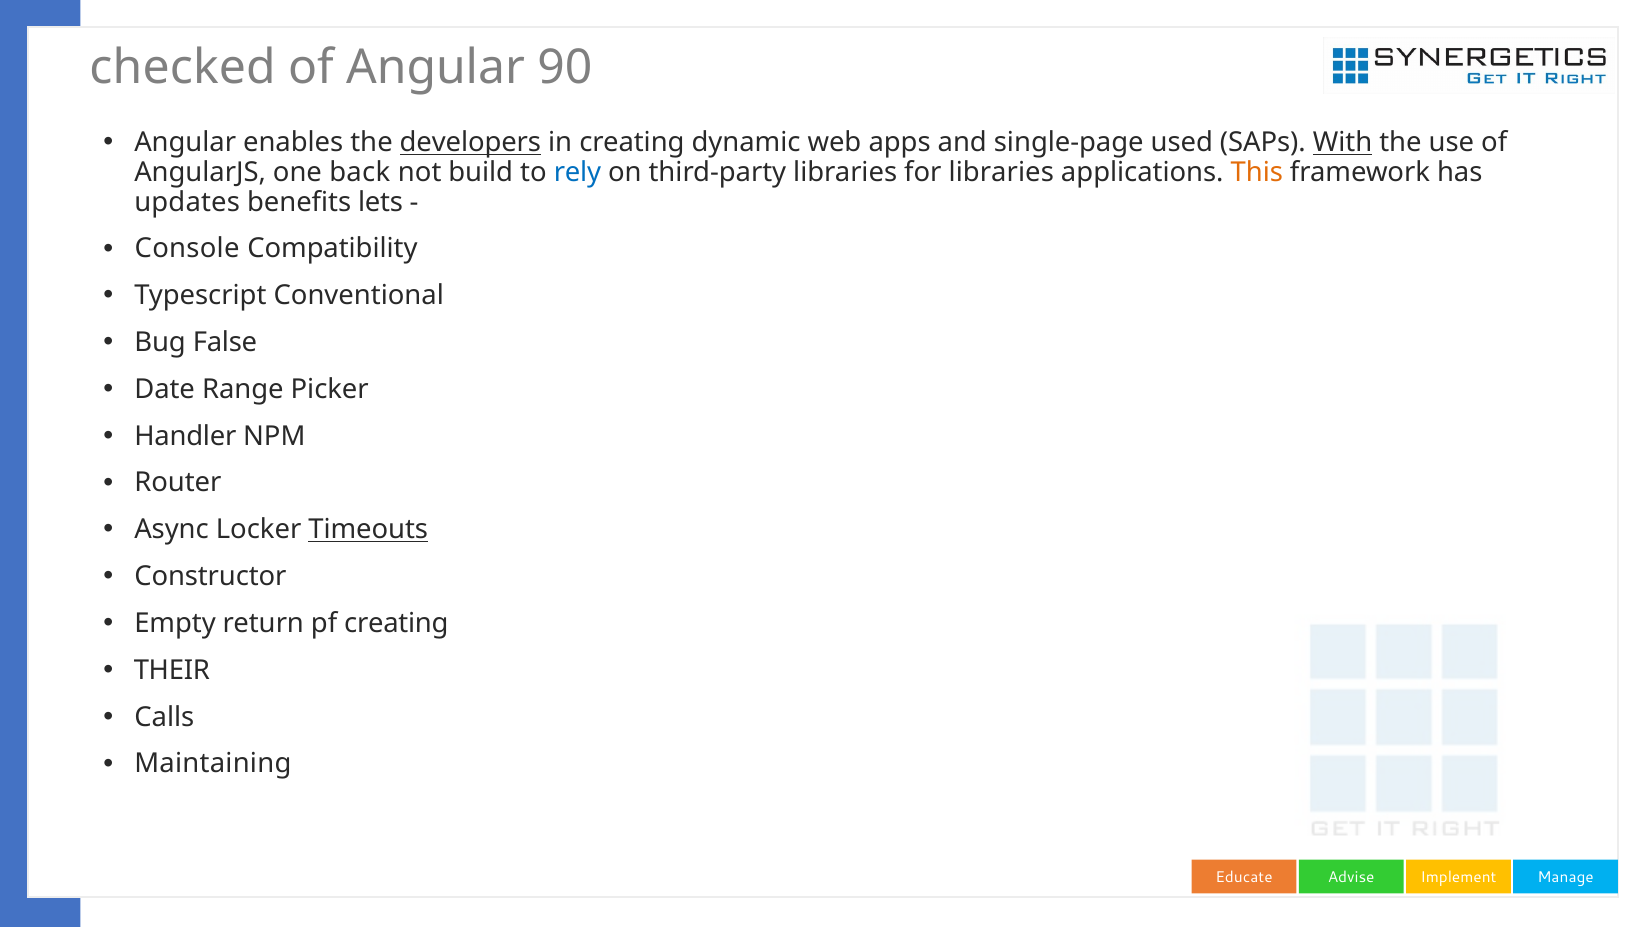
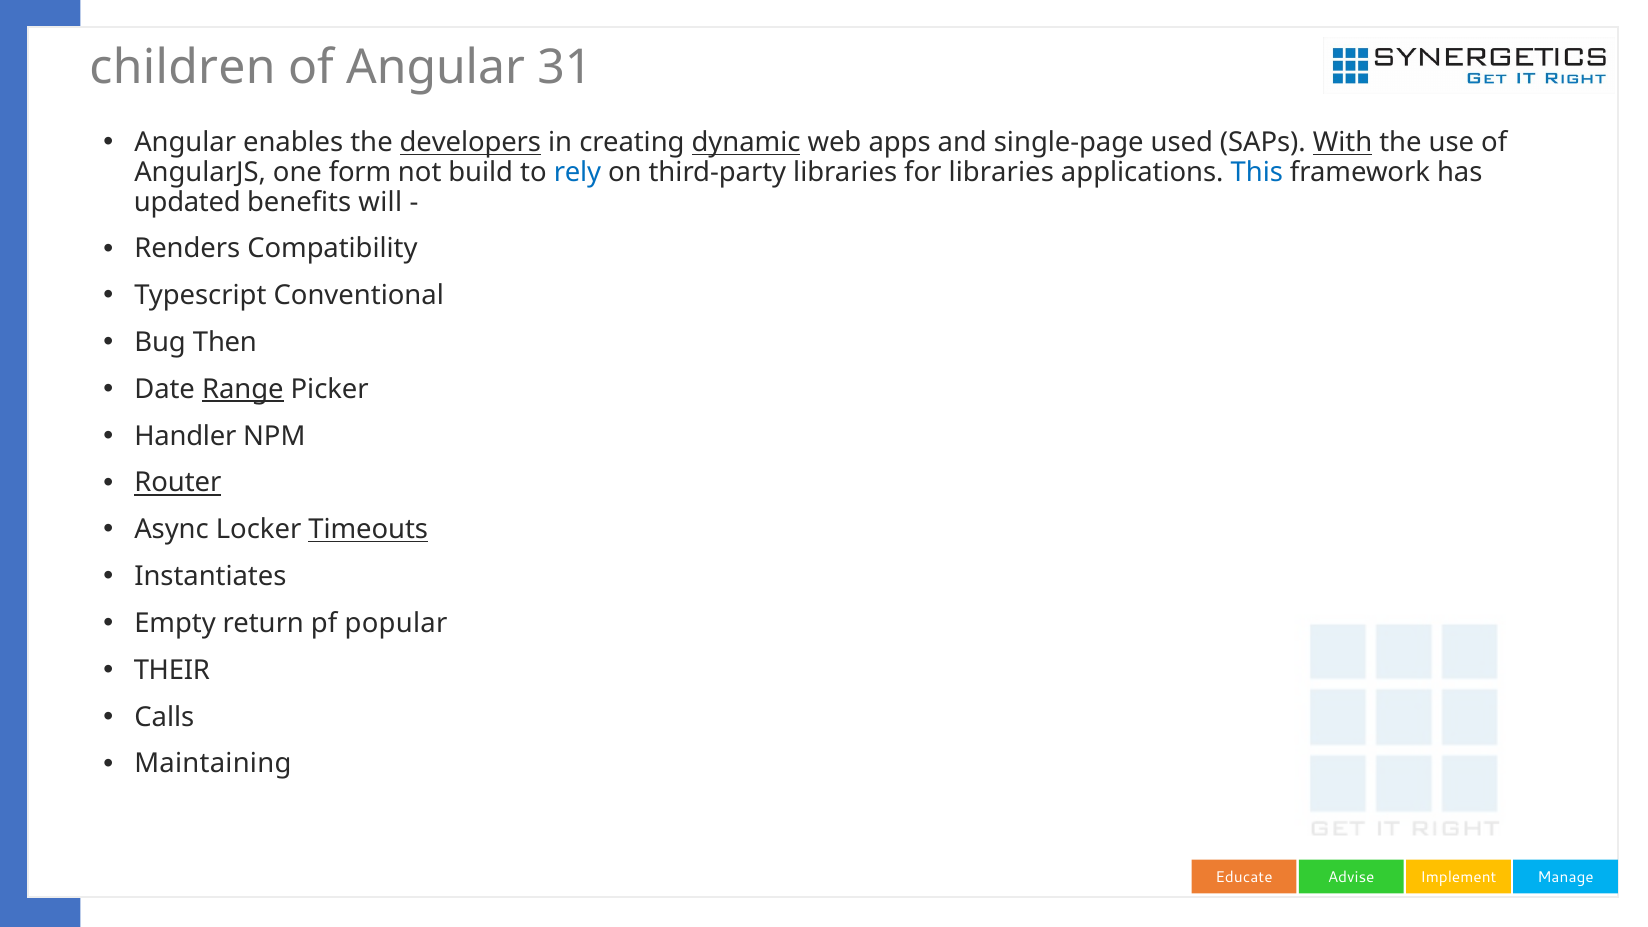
checked: checked -> children (183, 68)
90: 90 -> 31 (565, 68)
dynamic underline: none -> present (746, 143)
back: back -> form (360, 172)
This colour: orange -> blue (1257, 172)
updates: updates -> updated (187, 202)
lets: lets -> will (380, 202)
Console: Console -> Renders (187, 249)
False: False -> Then (225, 342)
Range underline: none -> present (243, 389)
Router underline: none -> present (178, 483)
Constructor: Constructor -> Instantiates (210, 577)
pf creating: creating -> popular (396, 623)
